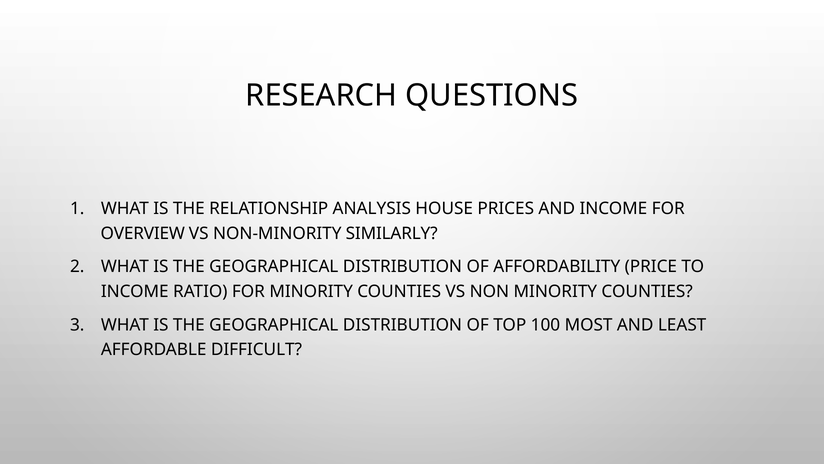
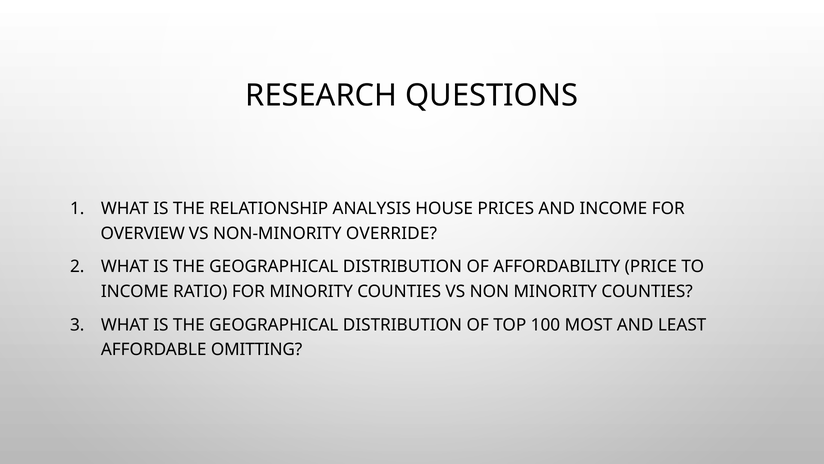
SIMILARLY: SIMILARLY -> OVERRIDE (392, 233)
DIFFICULT: DIFFICULT -> OMITTING (257, 349)
